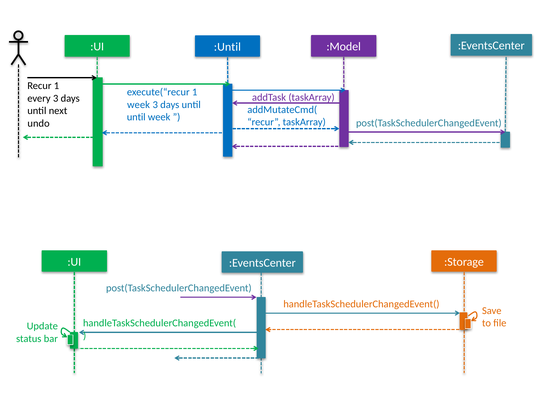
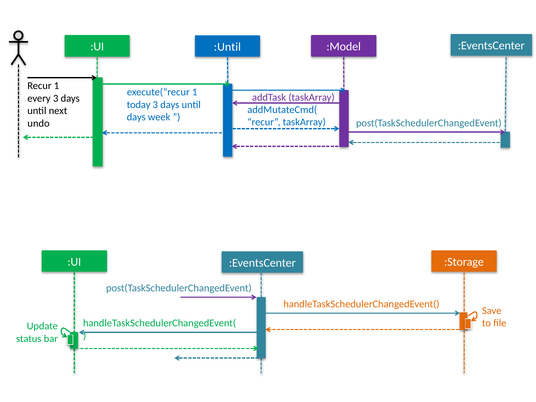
week: week -> today (139, 105)
until: until -> days (136, 117)
